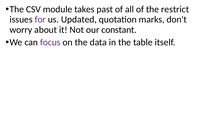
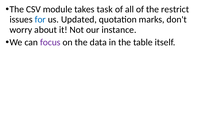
past: past -> task (105, 9)
for colour: purple -> blue (40, 19)
constant: constant -> instance (119, 30)
